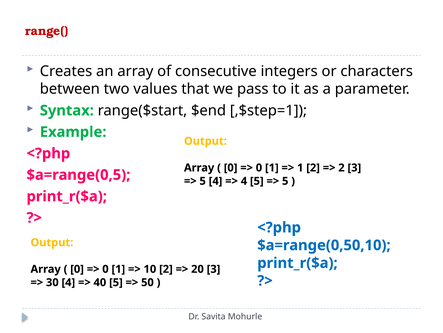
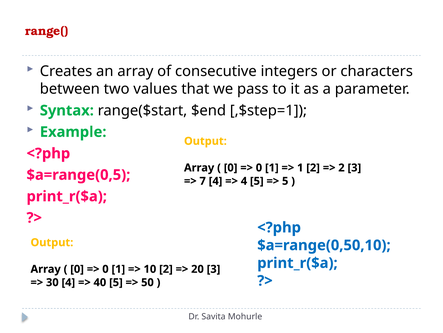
5: 5 -> 7 (203, 181)
